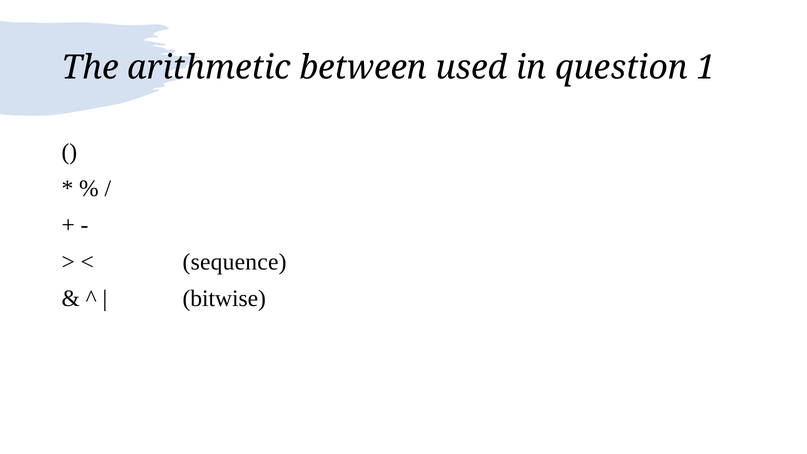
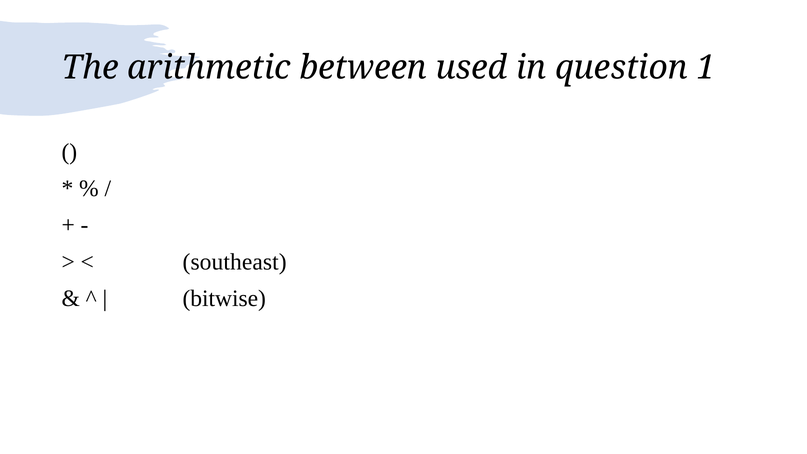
sequence: sequence -> southeast (235, 262)
